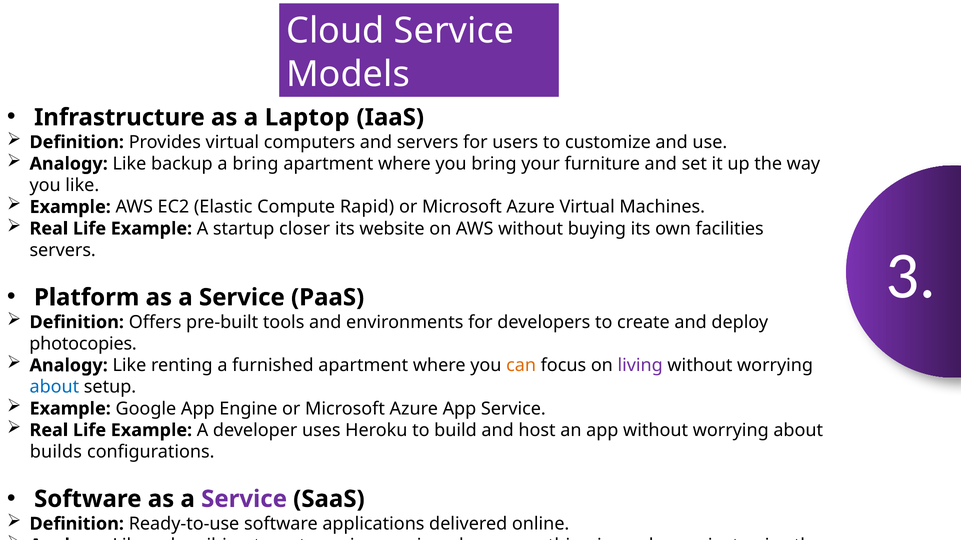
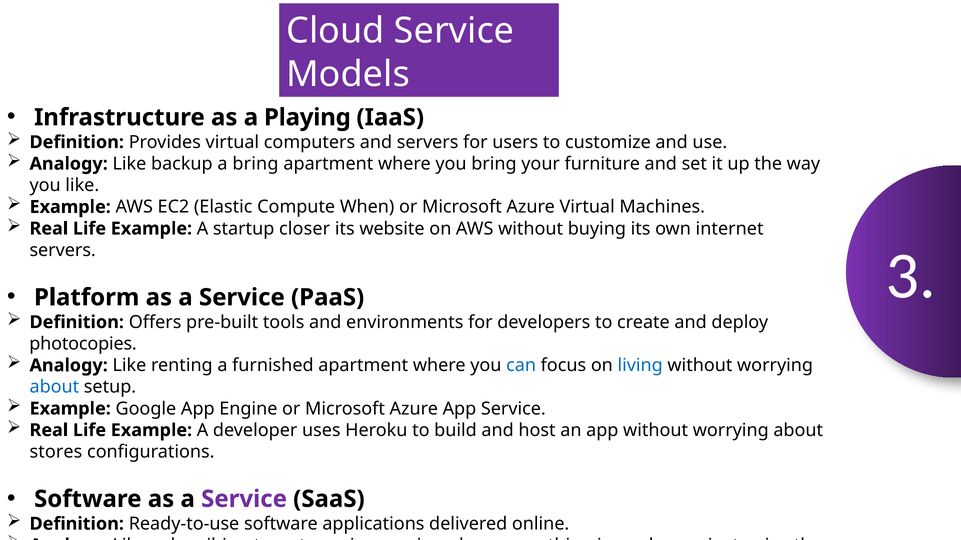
Laptop: Laptop -> Playing (307, 118)
Rapid: Rapid -> When (367, 207)
facilities: facilities -> internet (730, 229)
can colour: orange -> blue (521, 366)
living colour: purple -> blue (640, 366)
builds: builds -> stores (56, 452)
